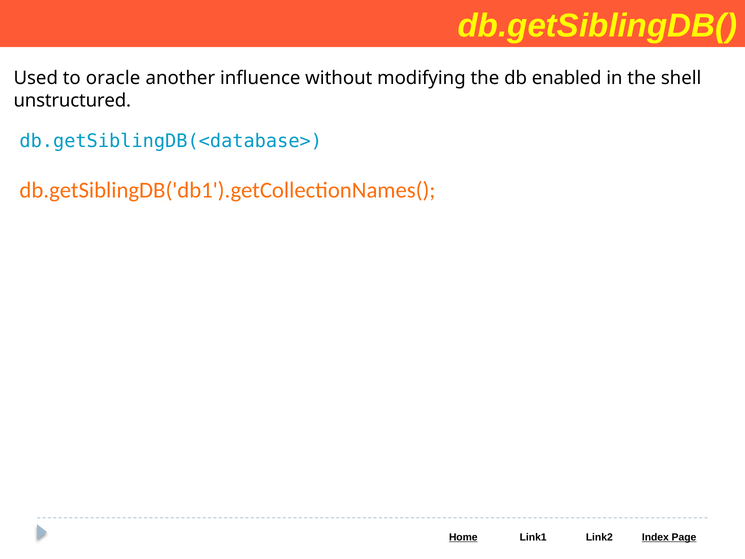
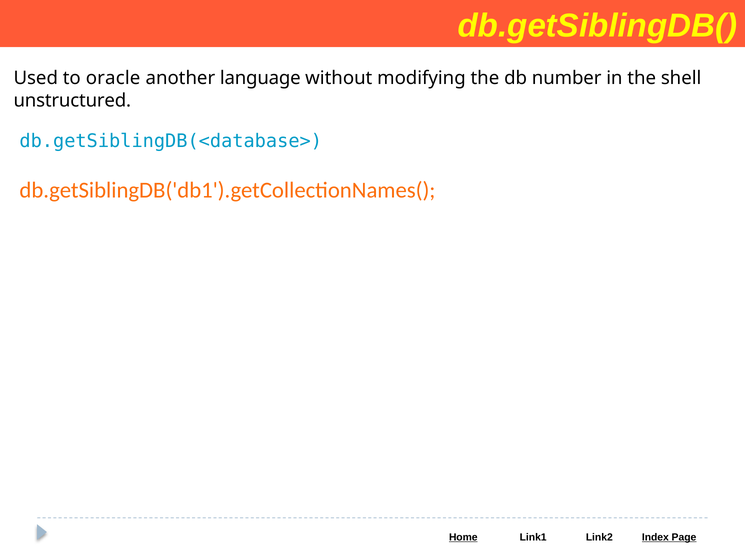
influence: influence -> language (260, 78)
enabled: enabled -> number (567, 78)
